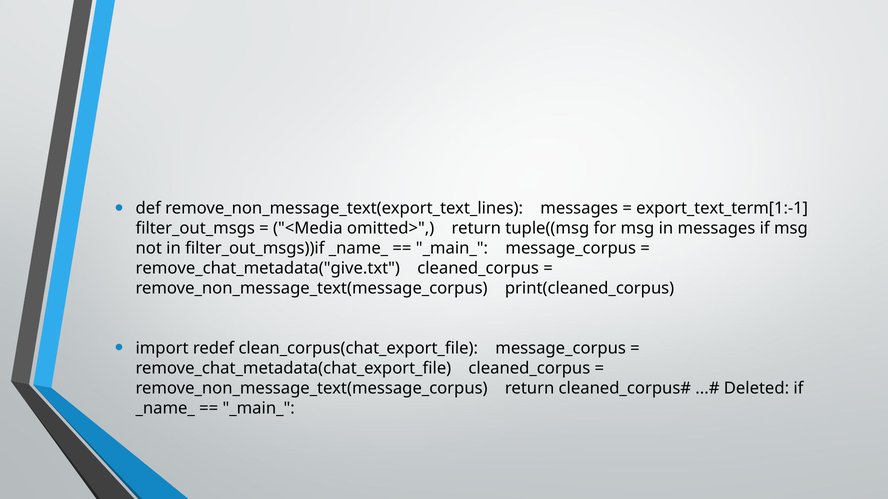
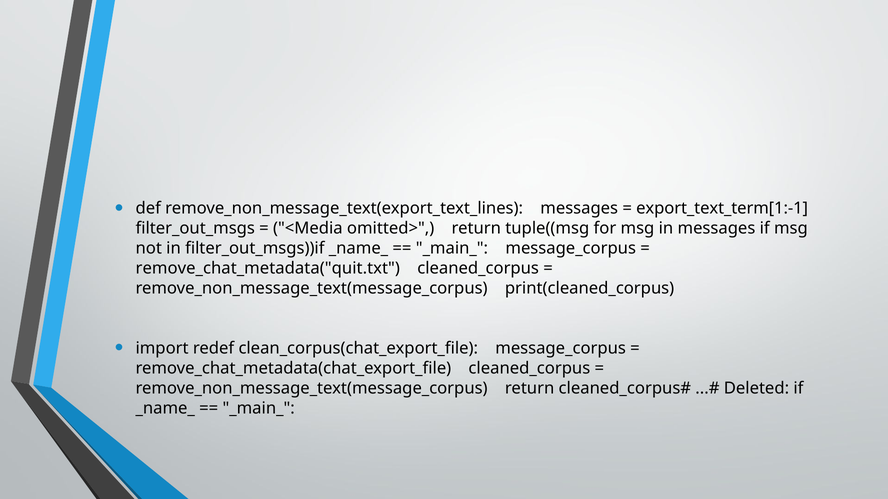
remove_chat_metadata("give.txt: remove_chat_metadata("give.txt -> remove_chat_metadata("quit.txt (268, 269)
